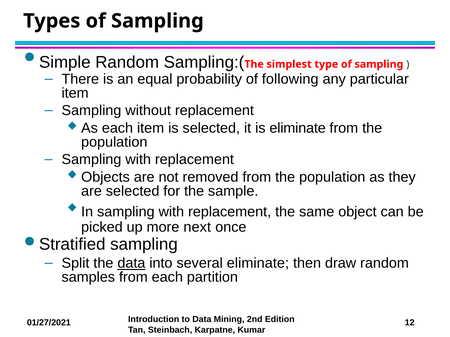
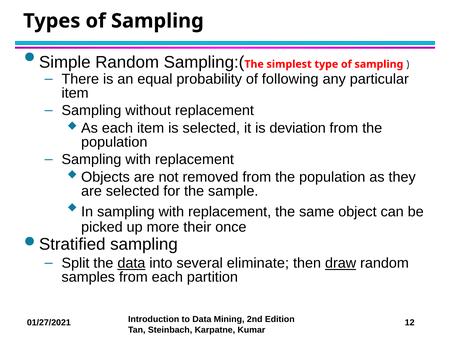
is eliminate: eliminate -> deviation (298, 128)
next: next -> their (197, 227)
draw underline: none -> present (341, 264)
